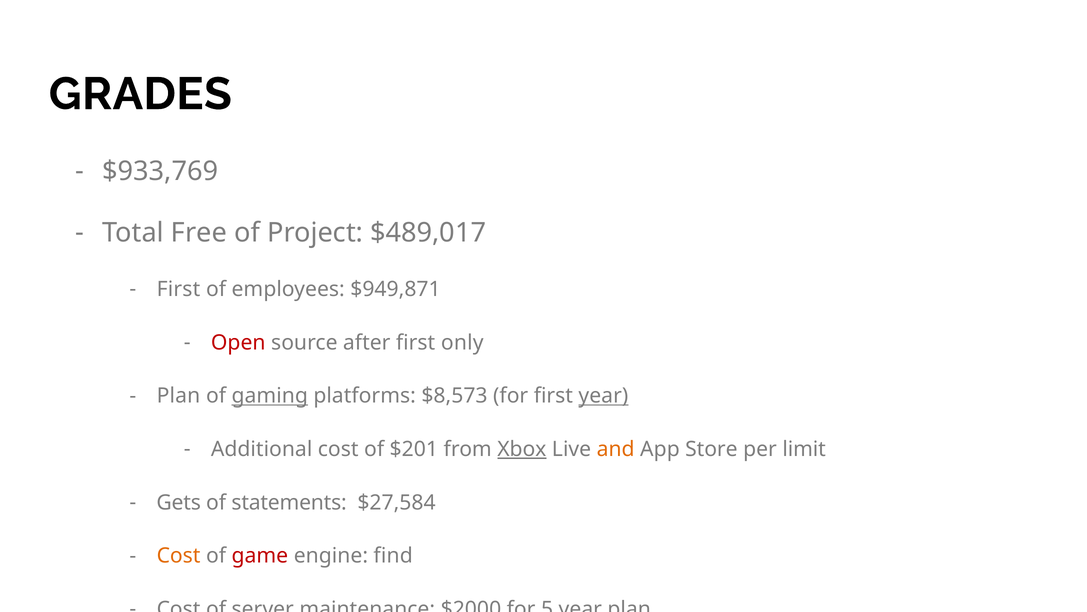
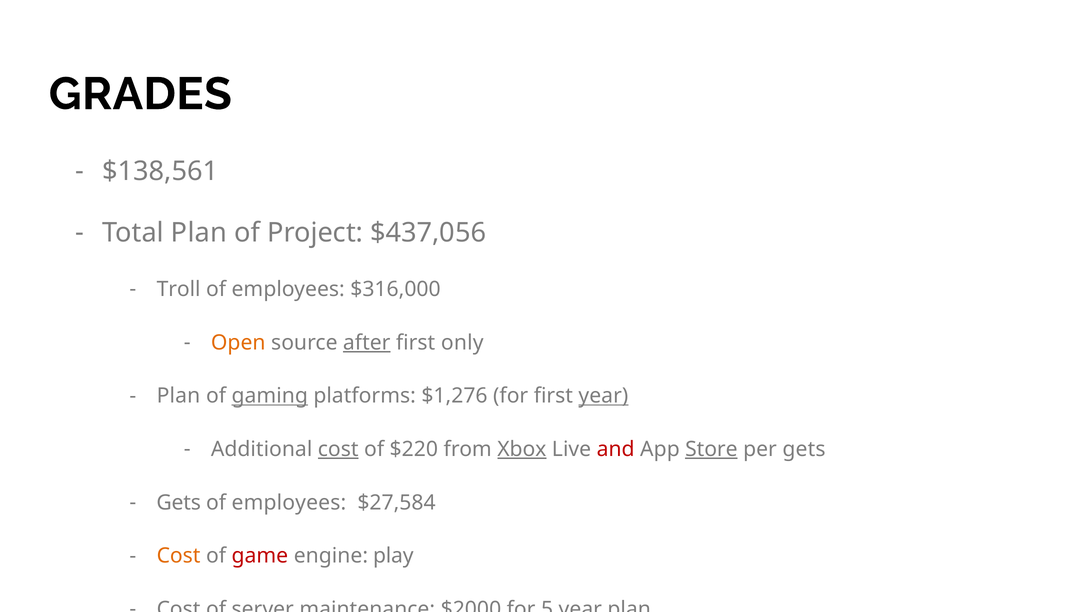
$933,769: $933,769 -> $138,561 (160, 171)
Total Free: Free -> Plan (199, 233)
$489,017: $489,017 -> $437,056 (428, 233)
First: First -> Troll (179, 289)
$949,871: $949,871 -> $316,000 (395, 289)
Open colour: red -> orange (238, 342)
after underline: none -> present (367, 342)
$8,573: $8,573 -> $1,276 (454, 396)
cost underline: none -> present (338, 449)
$201: $201 -> $220 (414, 449)
and colour: orange -> red (616, 449)
Store underline: none -> present (711, 449)
per limit: limit -> gets (804, 449)
statements: statements -> employees (289, 502)
find: find -> play (393, 555)
